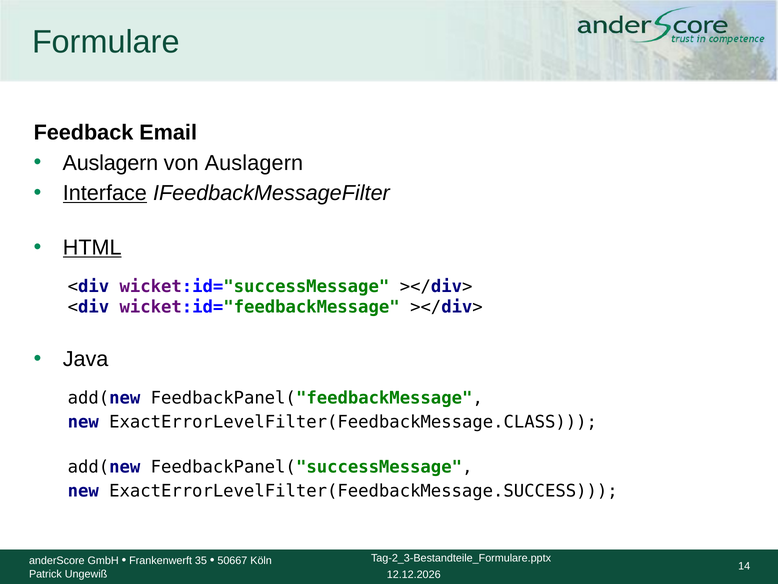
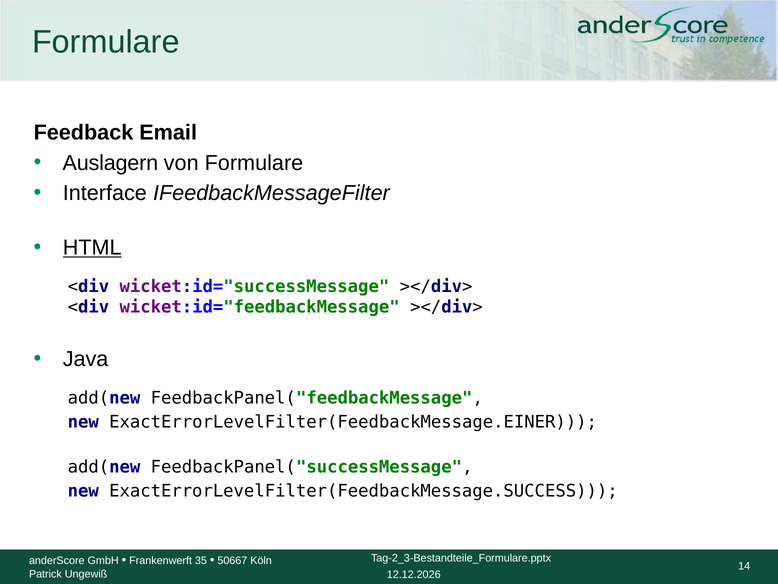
von Auslagern: Auslagern -> Formulare (254, 163)
Interface underline: present -> none (105, 193)
ExactErrorLevelFilter(FeedbackMessage.CLASS: ExactErrorLevelFilter(FeedbackMessage.CLASS -> ExactErrorLevelFilter(FeedbackMessage.EINER (353, 422)
